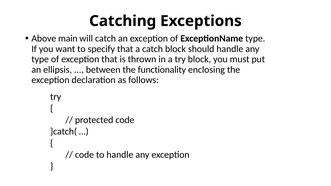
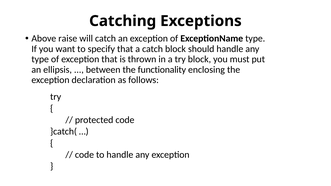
main: main -> raise (68, 38)
